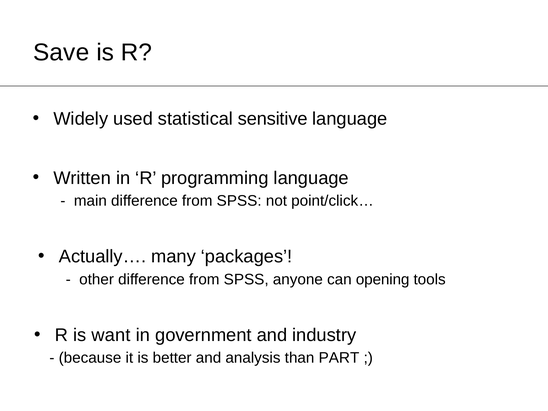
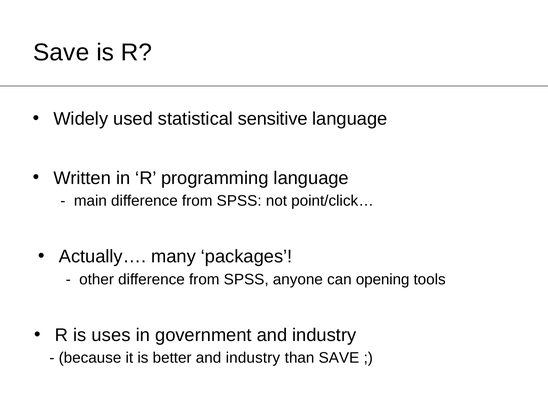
want: want -> uses (111, 335)
better and analysis: analysis -> industry (253, 358)
than PART: PART -> SAVE (339, 358)
